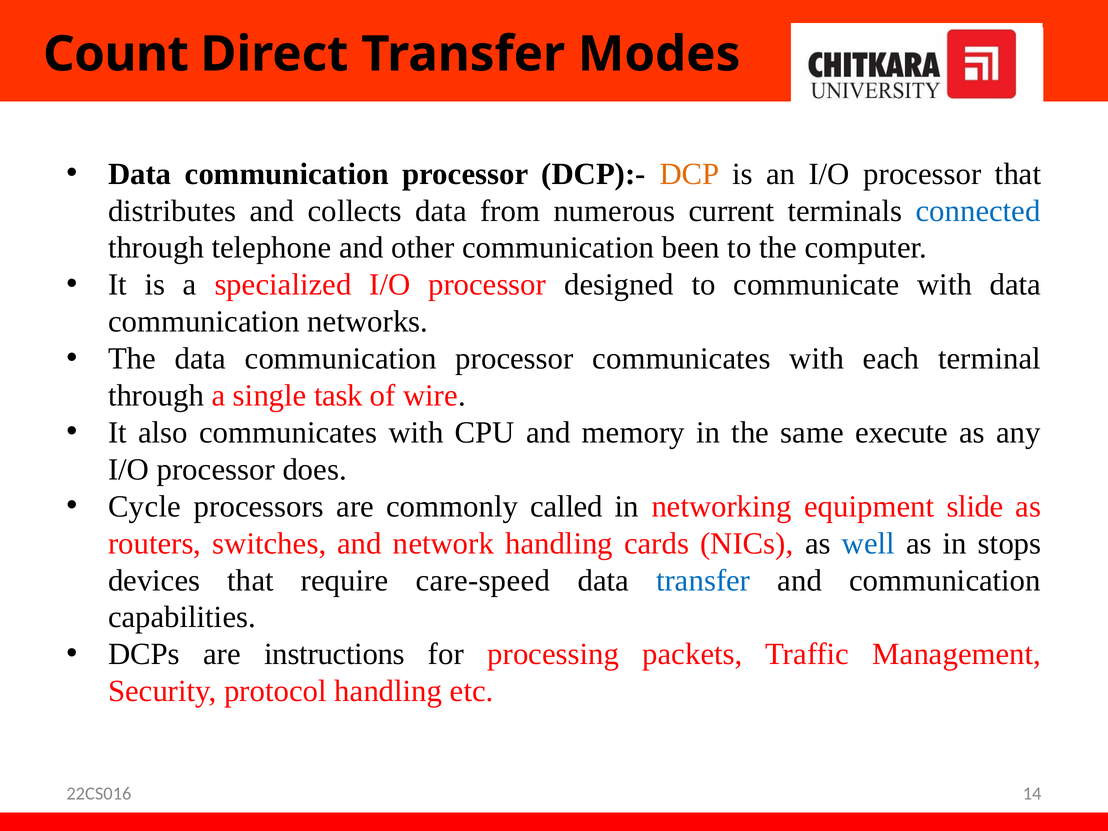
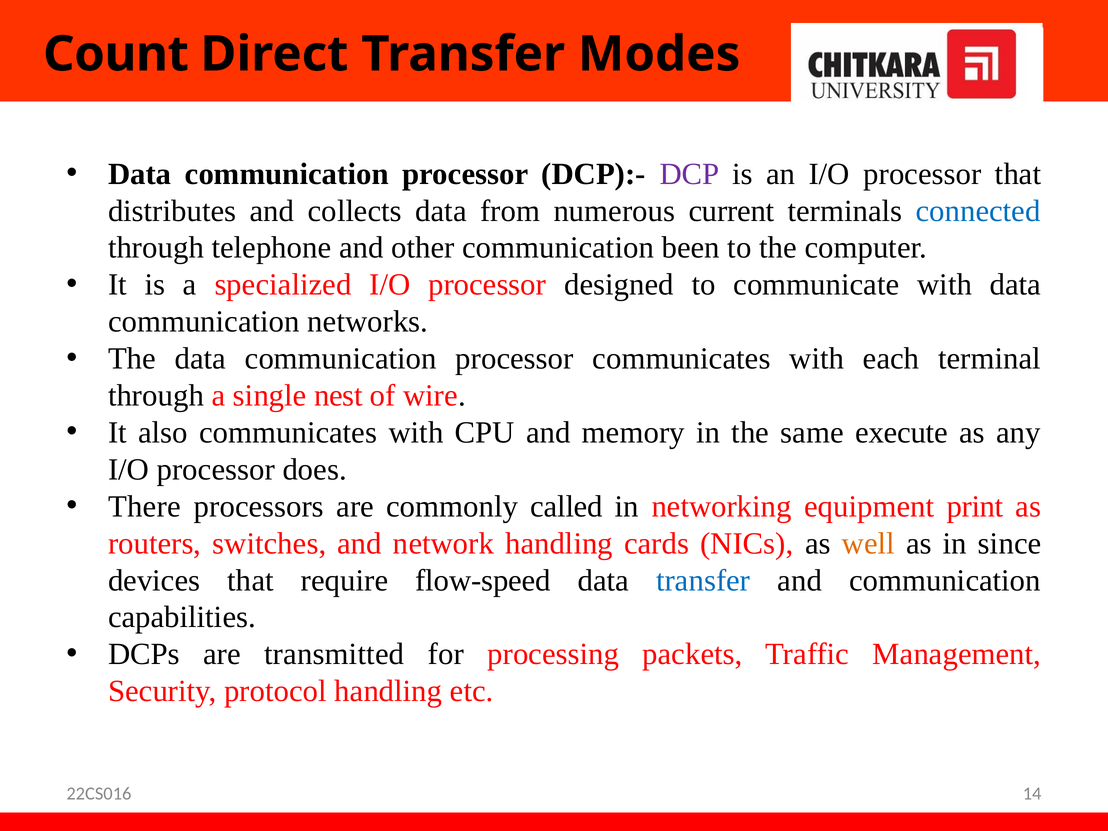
DCP colour: orange -> purple (690, 174)
task: task -> nest (338, 396)
Cycle: Cycle -> There (145, 506)
slide: slide -> print (975, 506)
well colour: blue -> orange (868, 543)
stops: stops -> since (1010, 543)
care-speed: care-speed -> flow-speed (483, 580)
instructions: instructions -> transmitted (334, 654)
